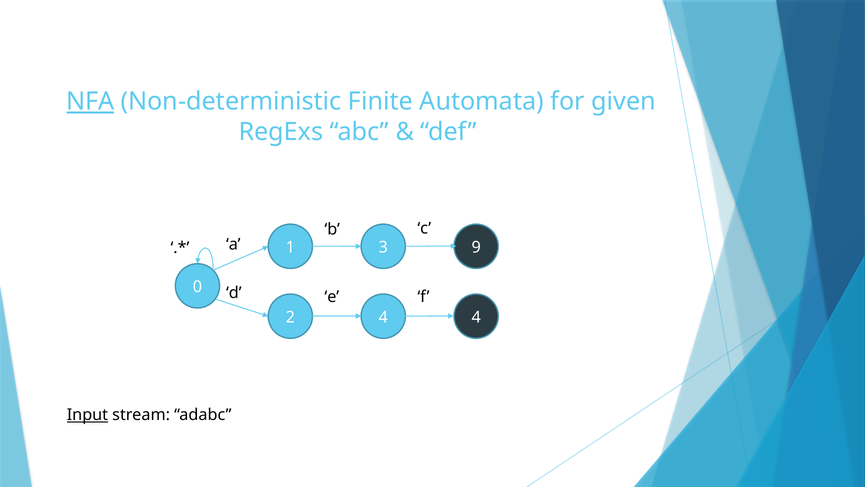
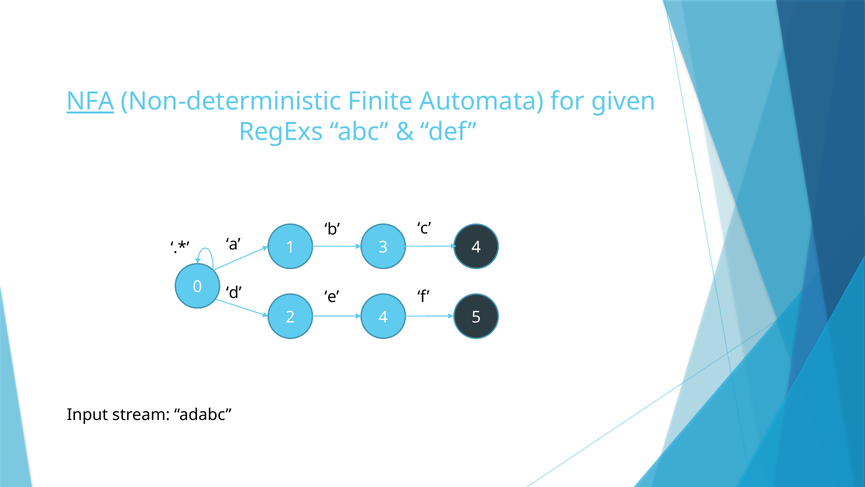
1 9: 9 -> 4 (476, 247)
2 4: 4 -> 5 (476, 317)
Input underline: present -> none (87, 415)
